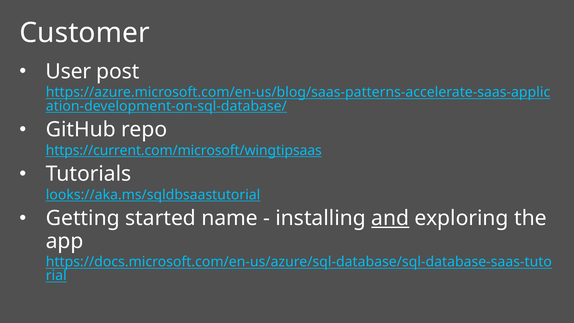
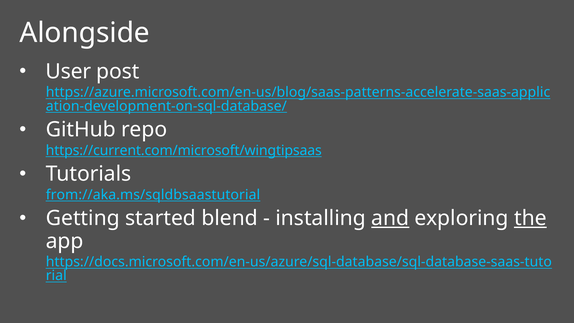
Customer: Customer -> Alongside (85, 33)
looks://aka.ms/sqldbsaastutorial: looks://aka.ms/sqldbsaastutorial -> from://aka.ms/sqldbsaastutorial (153, 195)
name: name -> blend (230, 218)
the underline: none -> present (530, 218)
